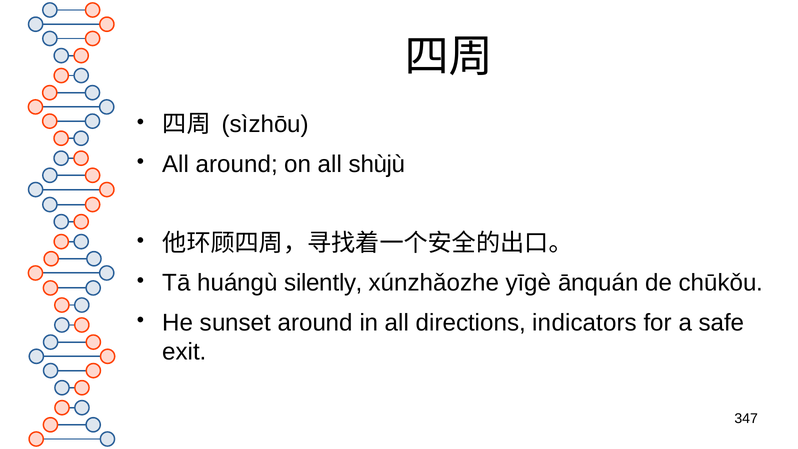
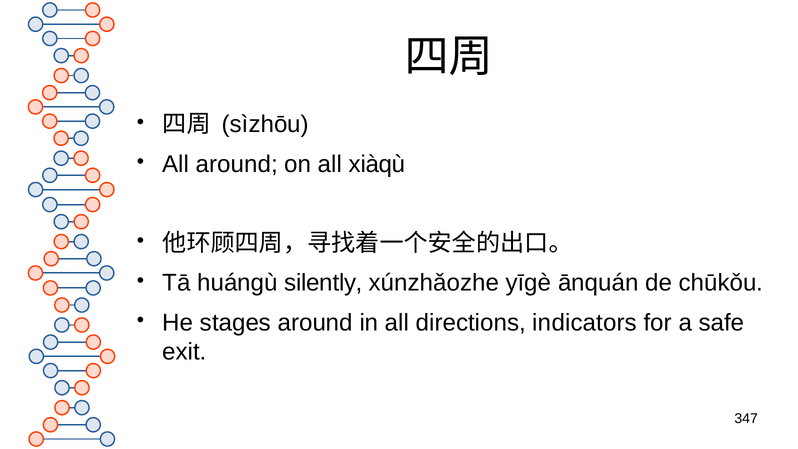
shùjù: shùjù -> xiàqù (377, 164)
sunset: sunset -> stages (235, 323)
